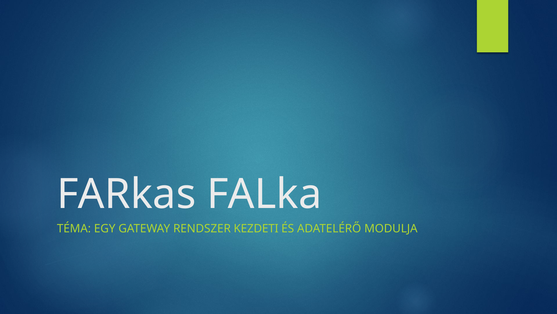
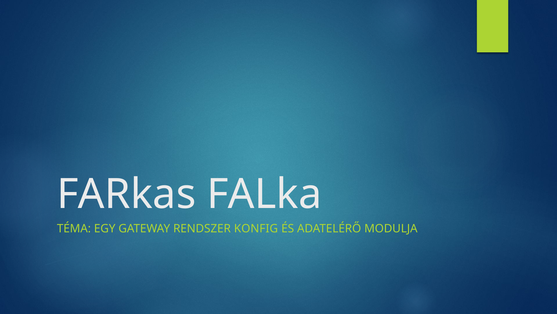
KEZDETI: KEZDETI -> KONFIG (256, 228)
